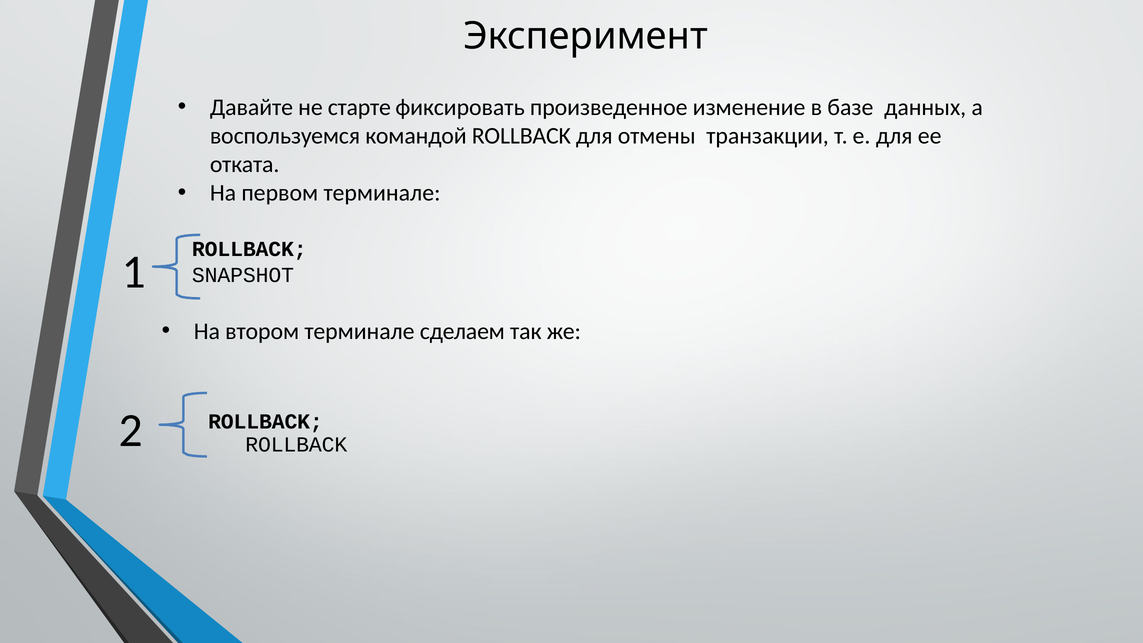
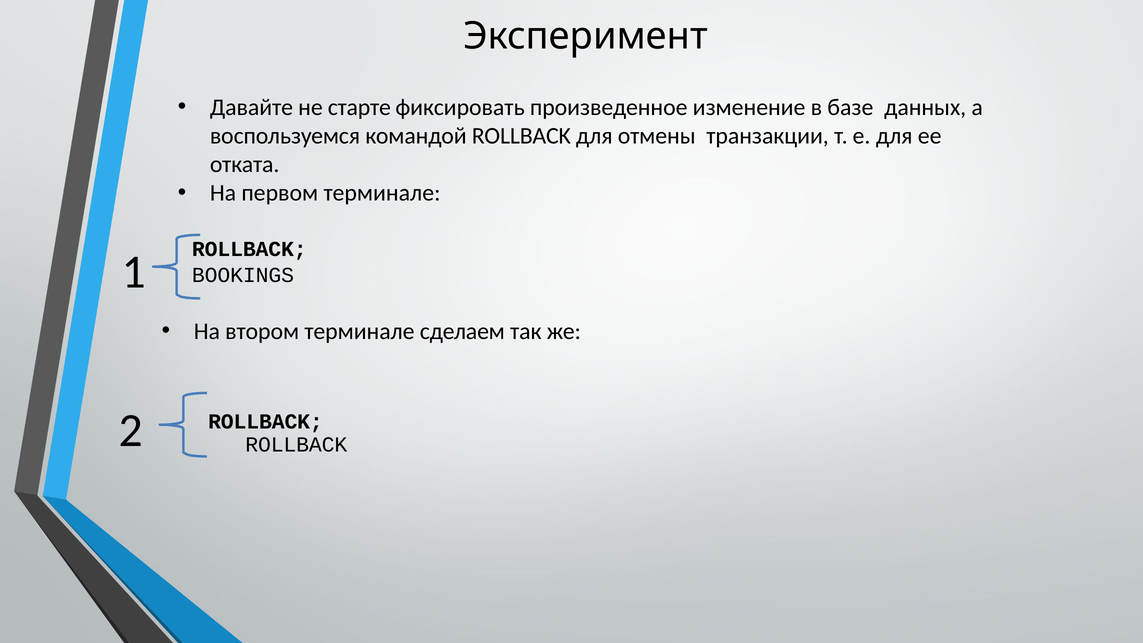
SNAPSHOT: SNAPSHOT -> BOOKINGS (243, 275)
